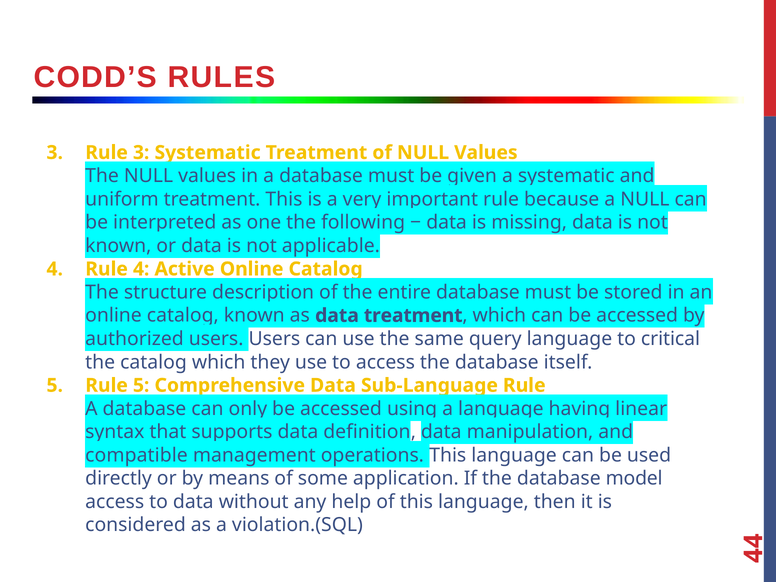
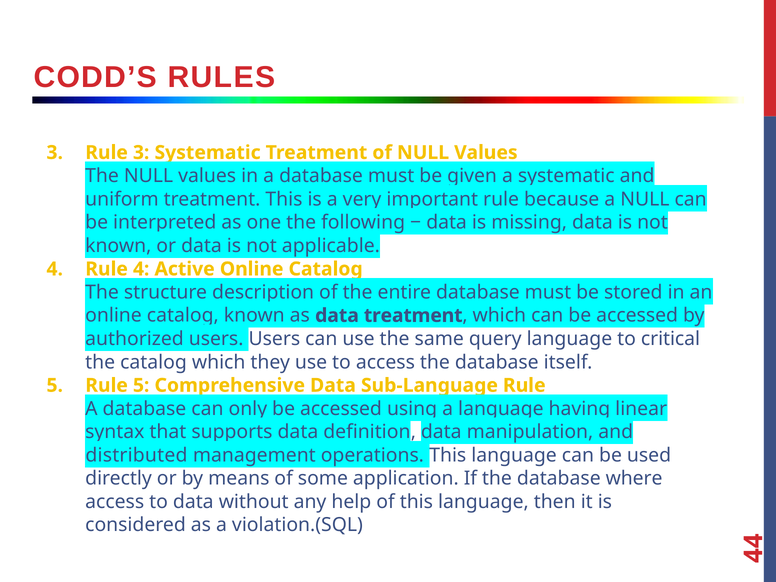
compatible: compatible -> distributed (136, 455)
model: model -> where (634, 479)
